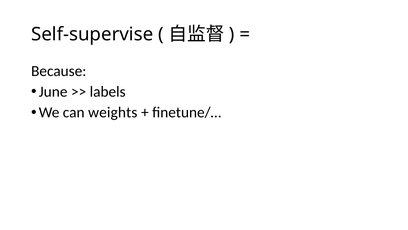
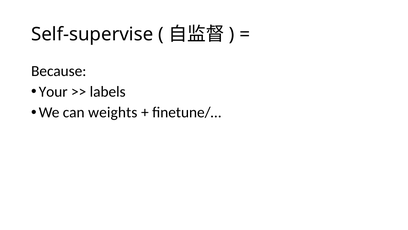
June: June -> Your (53, 92)
